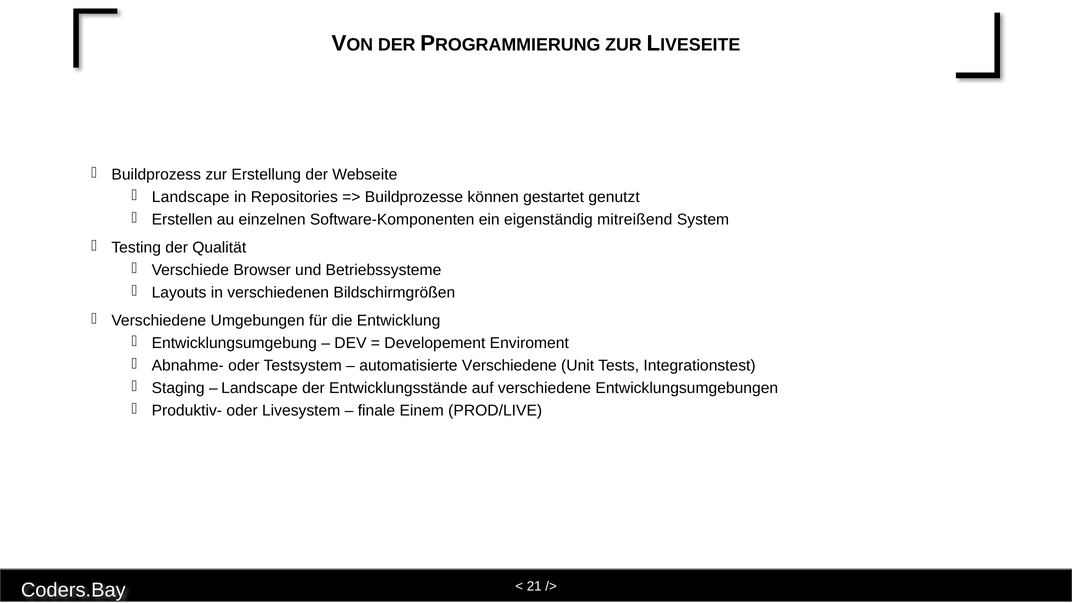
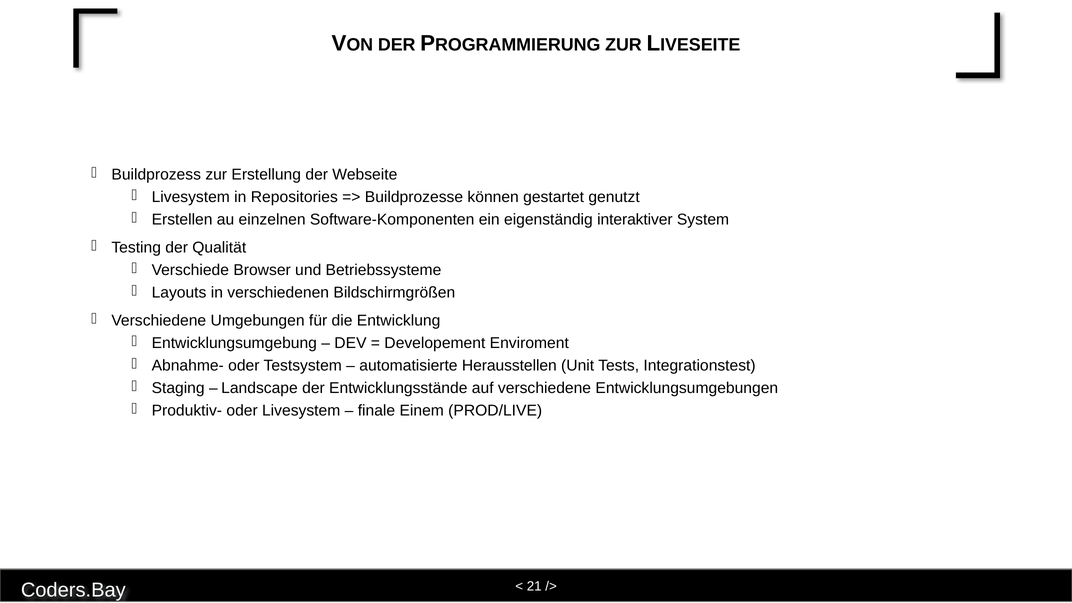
Landscape: Landscape -> Livesystem (191, 197)
mitreißend: mitreißend -> interaktiver (635, 220)
automatisierte Verschiedene: Verschiedene -> Herausstellen (509, 366)
